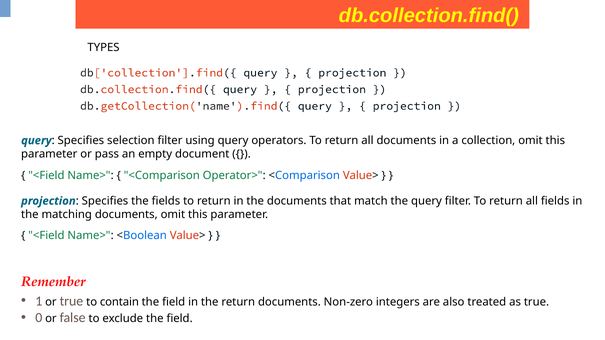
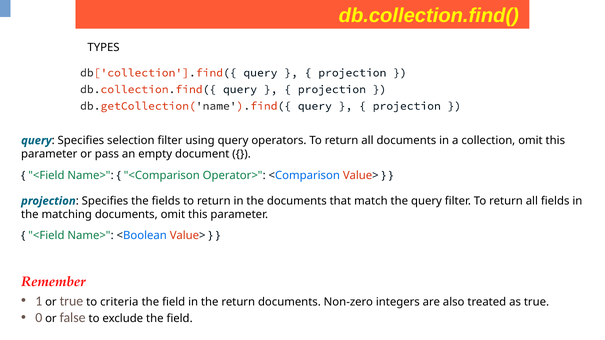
contain: contain -> criteria (119, 302)
